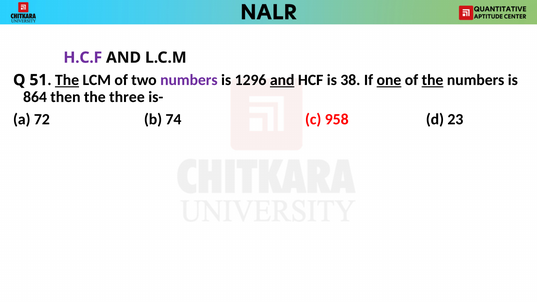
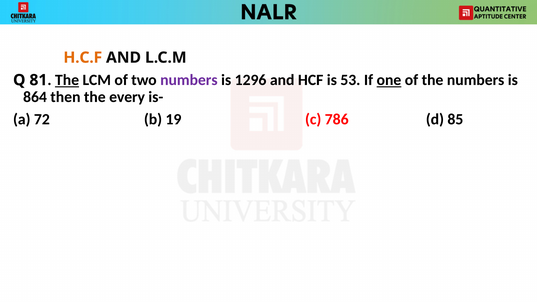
H.C.F colour: purple -> orange (83, 58)
51: 51 -> 81 (38, 80)
and underline: present -> none (282, 80)
38: 38 -> 53 (350, 80)
the underline: present -> none (433, 80)
three: three -> every (127, 97)
74: 74 -> 19 (173, 119)
958: 958 -> 786 (337, 119)
23: 23 -> 85 (455, 119)
